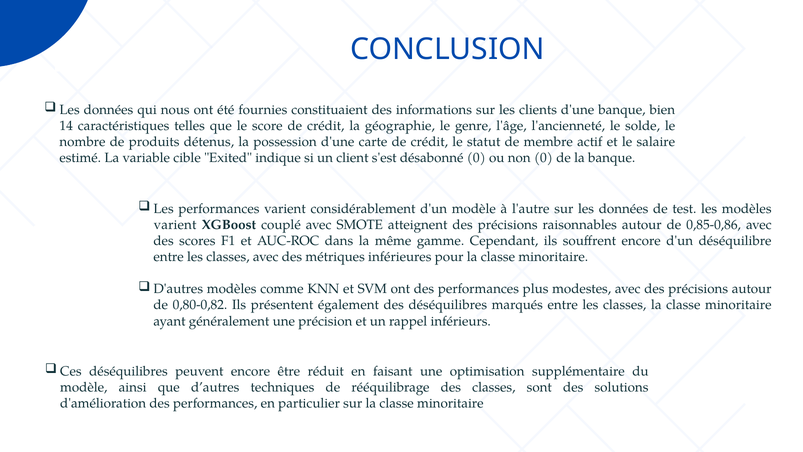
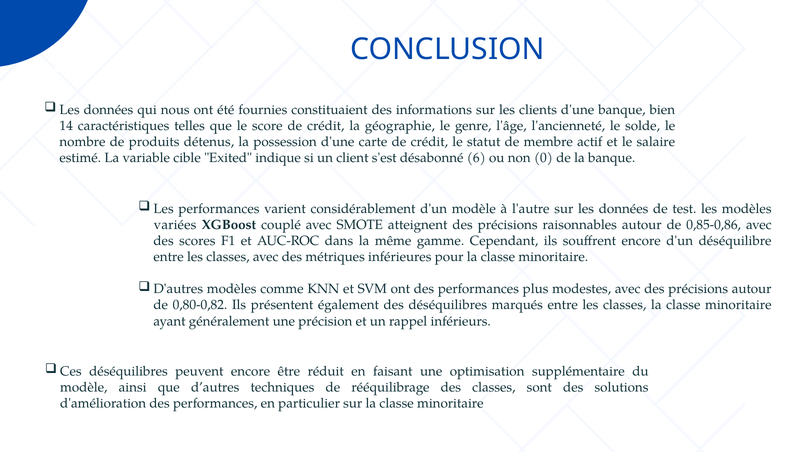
désabonné 0: 0 -> 6 (476, 158)
varient: varient -> variées (175, 225)
